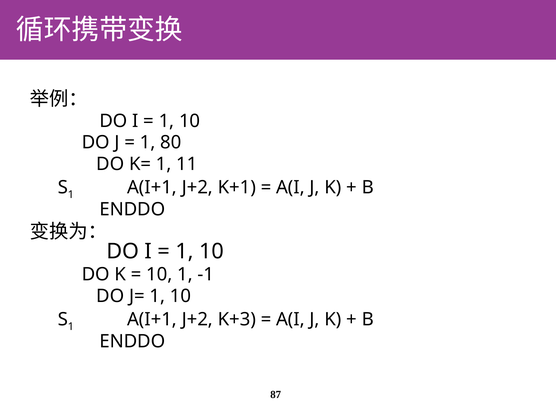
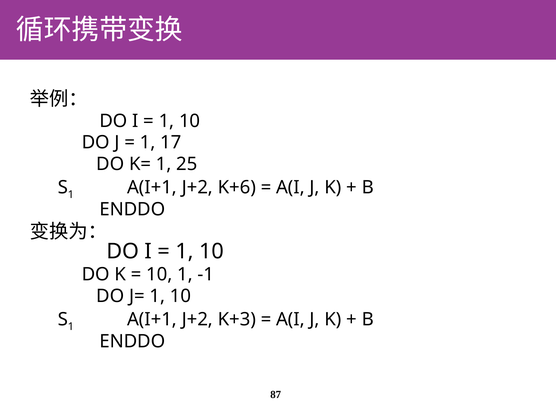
80: 80 -> 17 (171, 142)
11: 11 -> 25 (187, 164)
K+1: K+1 -> K+6 (237, 187)
